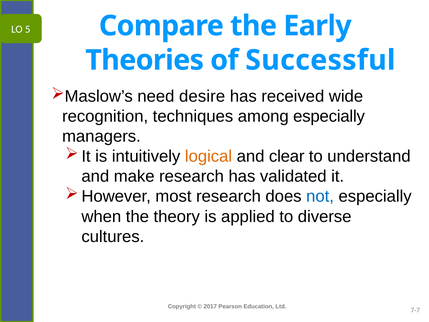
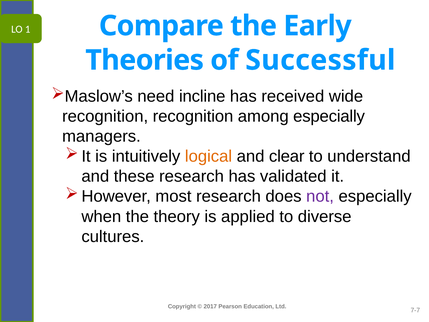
5: 5 -> 1 (28, 29)
desire: desire -> incline (202, 96)
recognition techniques: techniques -> recognition (193, 116)
make: make -> these (134, 176)
not colour: blue -> purple (320, 196)
